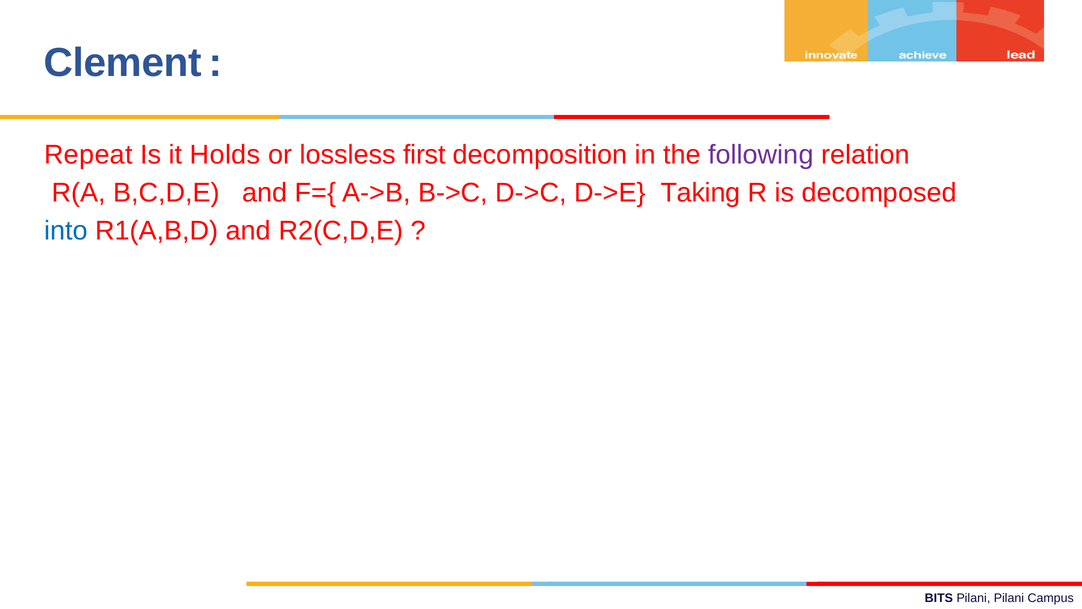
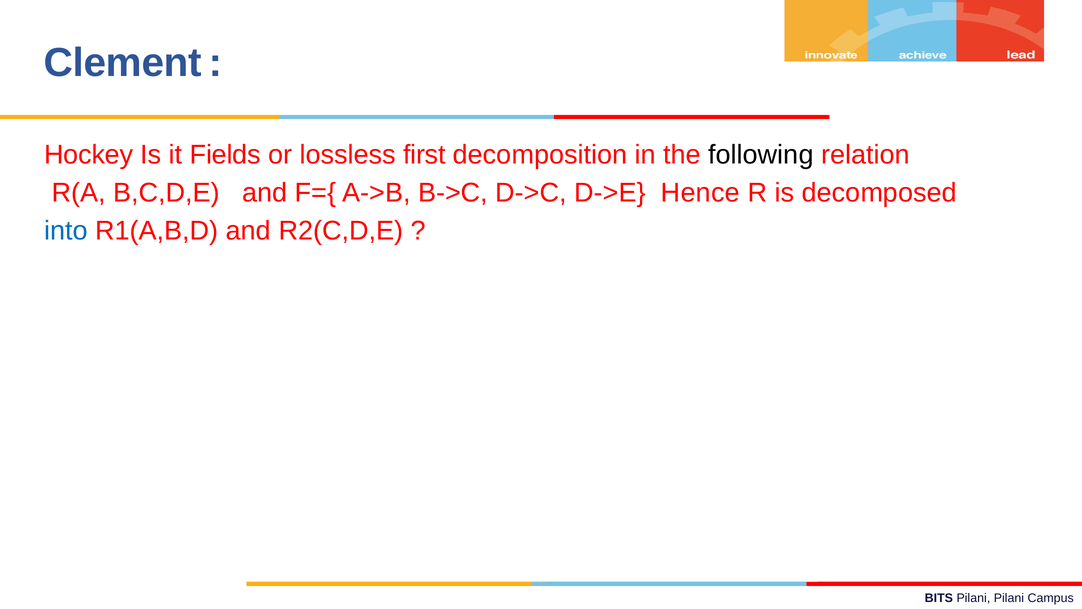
Repeat: Repeat -> Hockey (89, 155)
Holds: Holds -> Fields (225, 155)
following colour: purple -> black (761, 155)
Taking: Taking -> Hence (700, 193)
